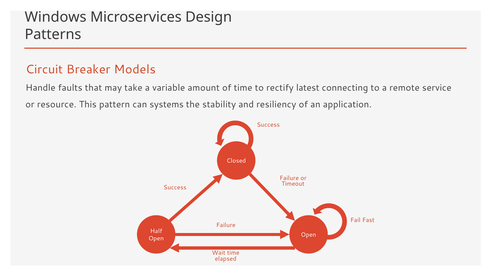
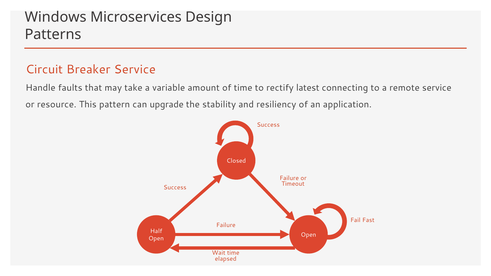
Breaker Models: Models -> Service (135, 70)
systems: systems -> upgrade (167, 104)
